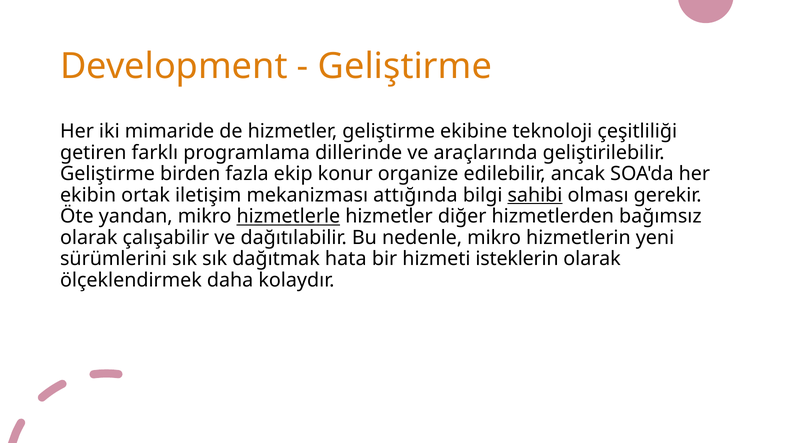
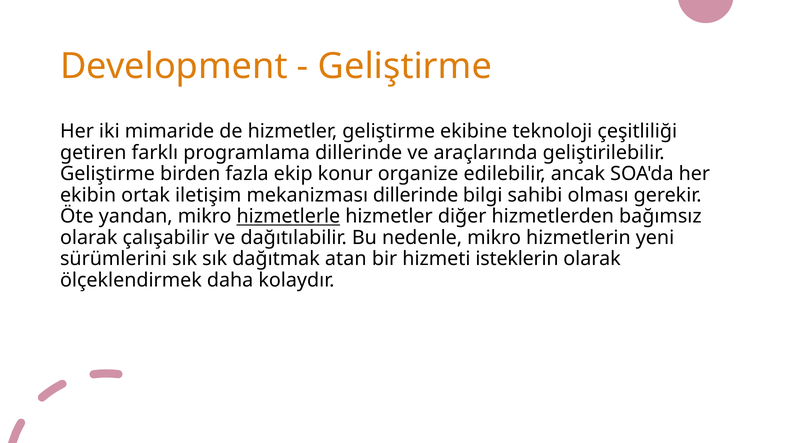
mekanizması attığında: attığında -> dillerinde (416, 195)
sahibi underline: present -> none (535, 195)
hata: hata -> atan (346, 259)
